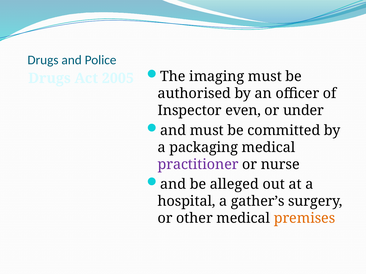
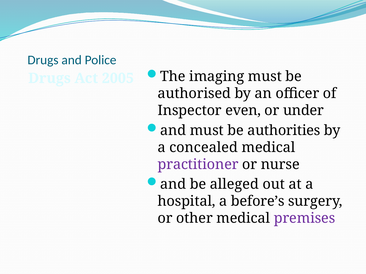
committed: committed -> authorities (284, 131)
packaging: packaging -> concealed (204, 148)
gather’s: gather’s -> before’s (258, 202)
premises colour: orange -> purple (305, 219)
